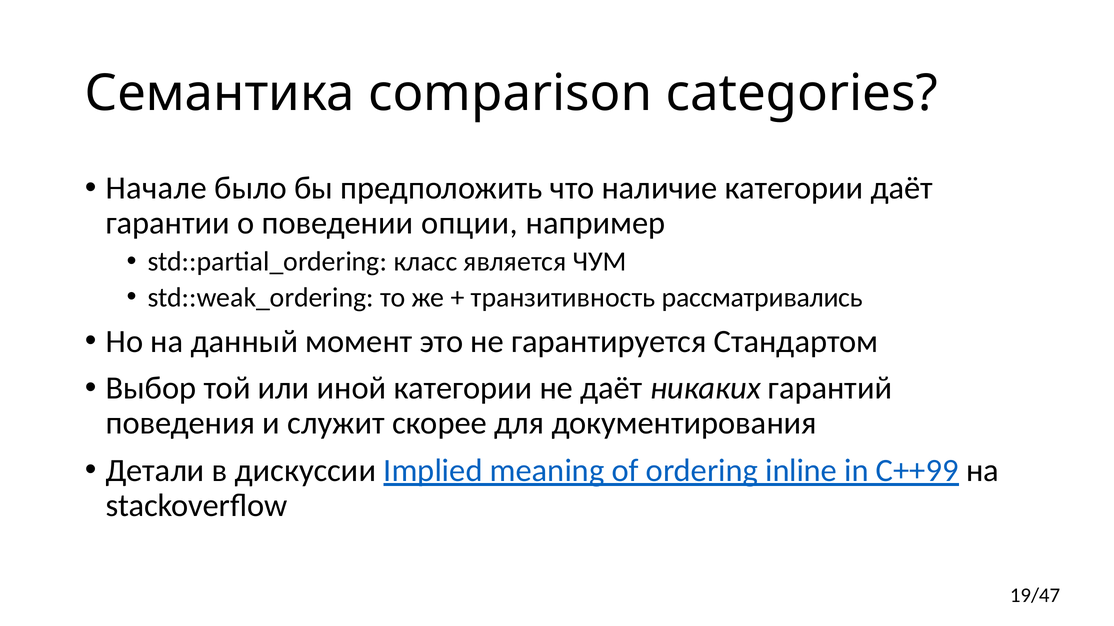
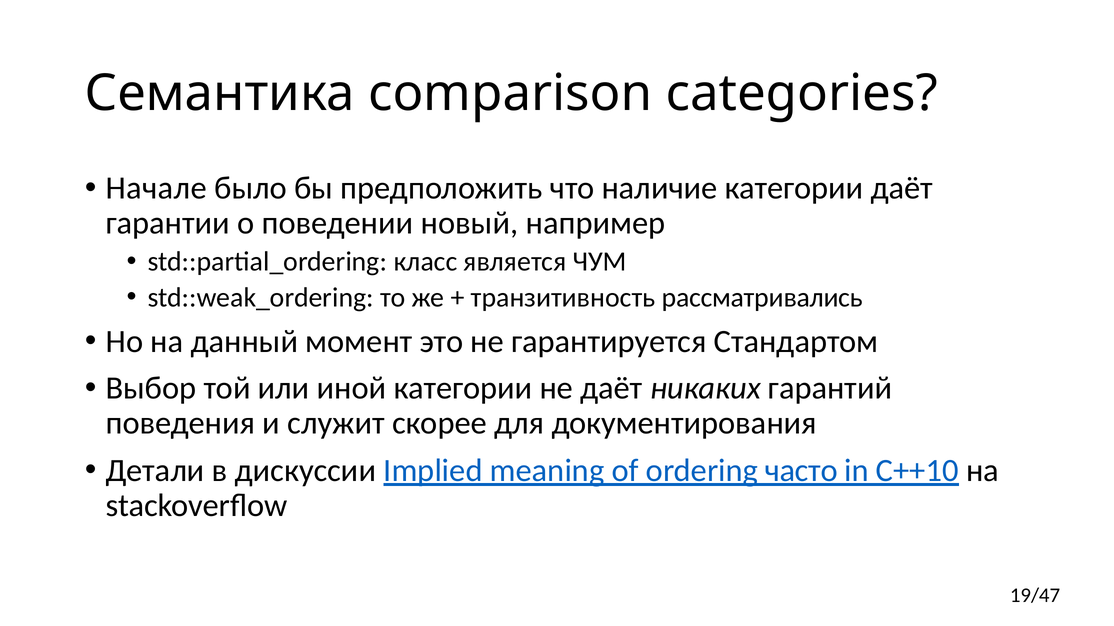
опции: опции -> новый (470, 223)
inline: inline -> часто (801, 471)
C++99: C++99 -> C++10 (917, 471)
